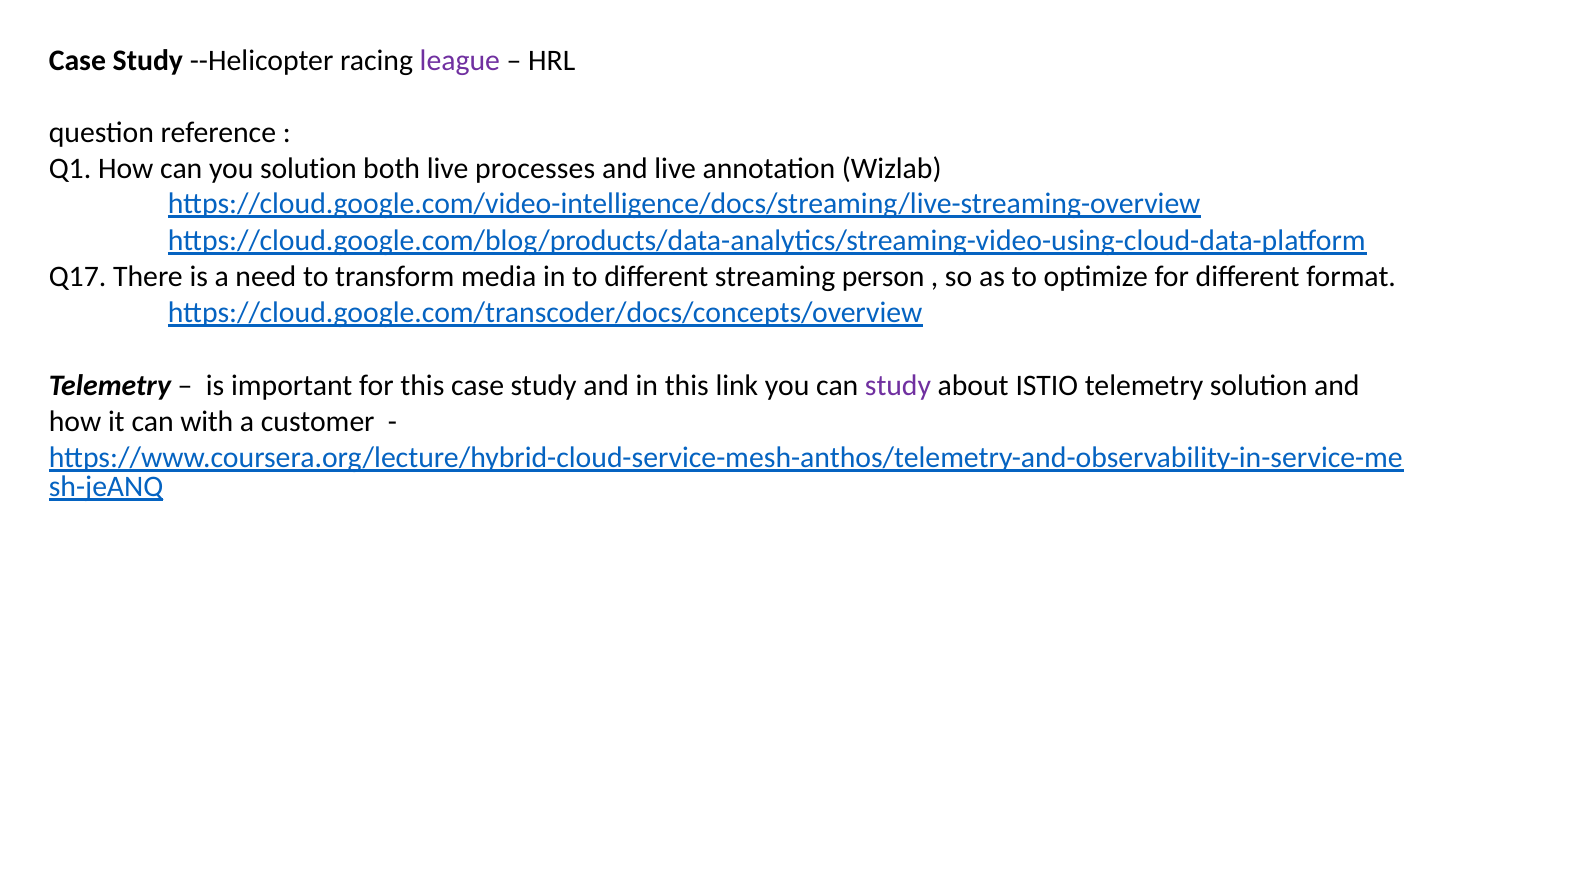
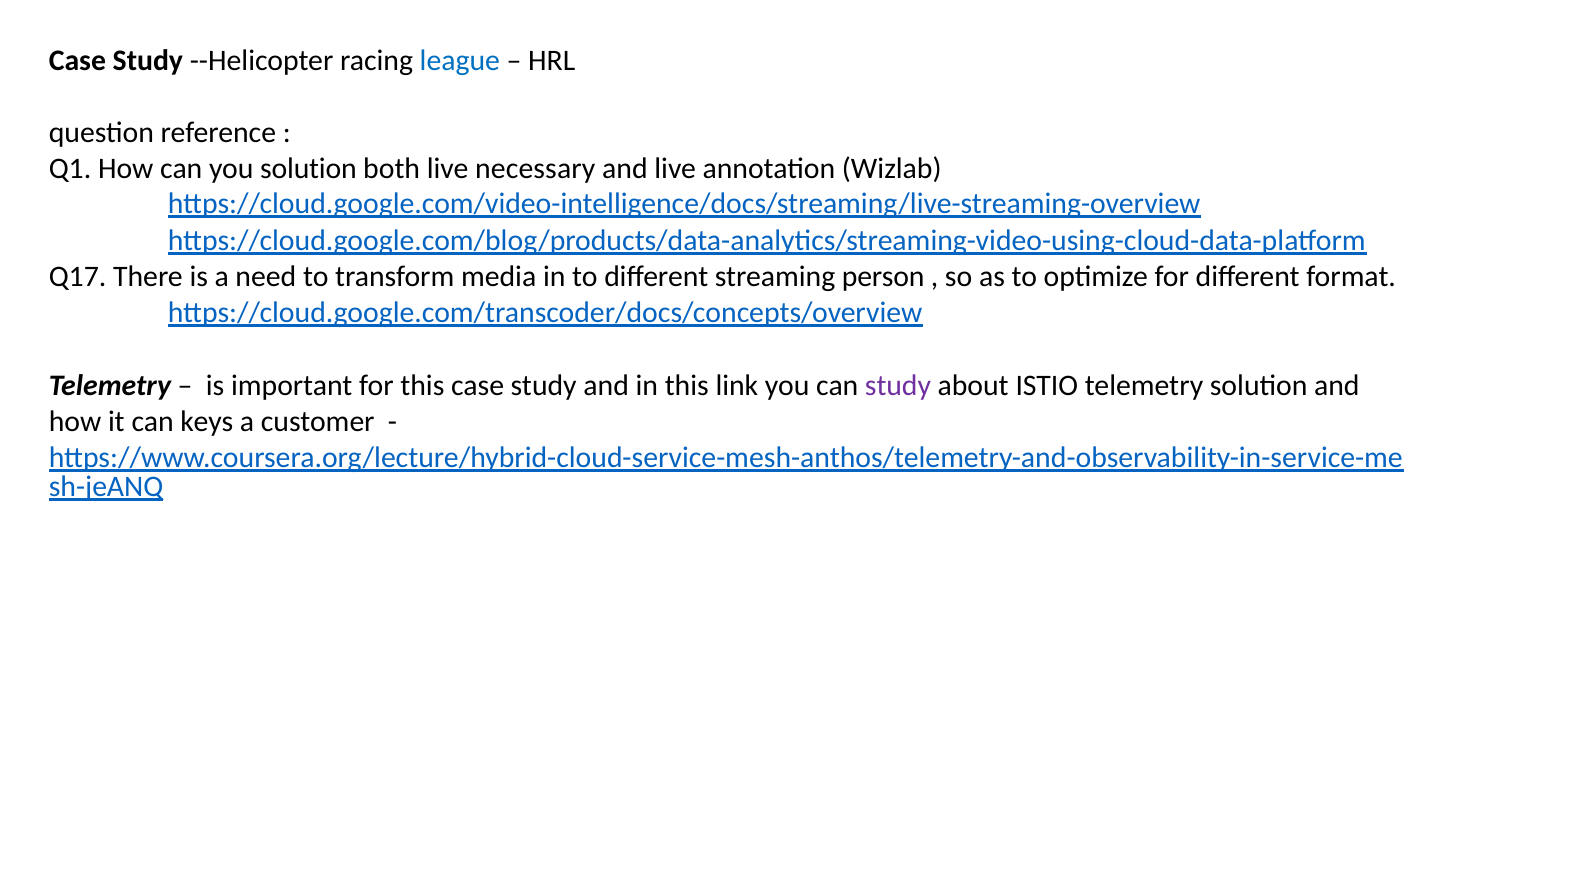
league colour: purple -> blue (460, 61)
processes: processes -> necessary (535, 168)
with: with -> keys (207, 421)
